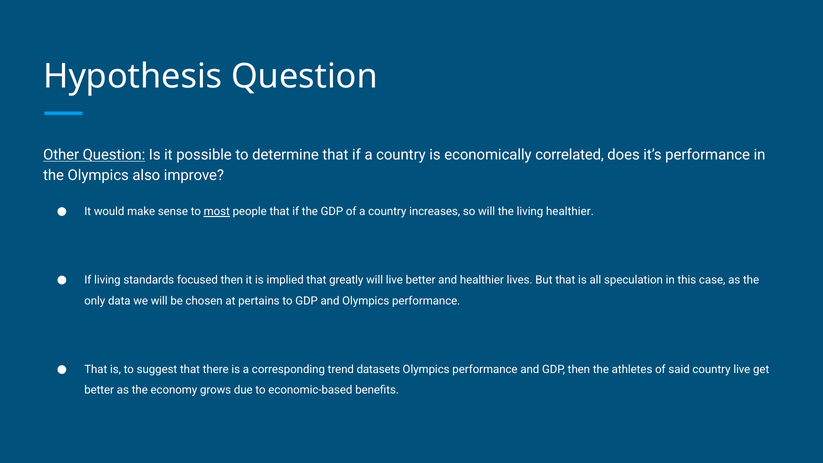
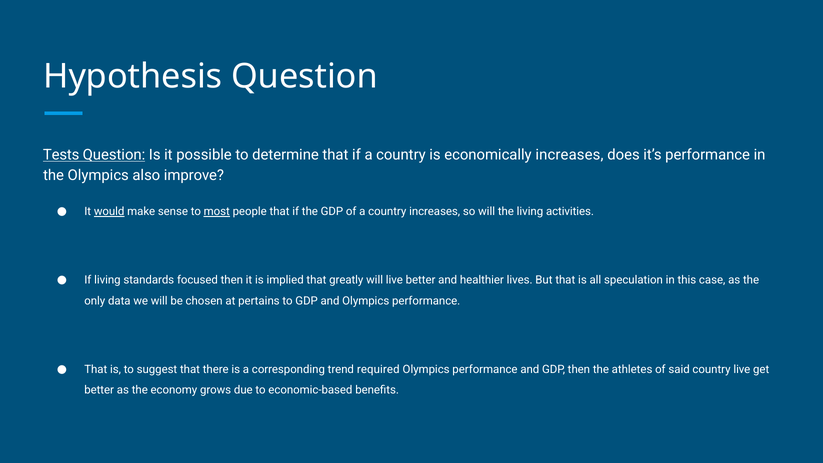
Other: Other -> Tests (61, 155)
economically correlated: correlated -> increases (569, 155)
would underline: none -> present (109, 212)
living healthier: healthier -> activities (570, 212)
datasets: datasets -> required (378, 369)
